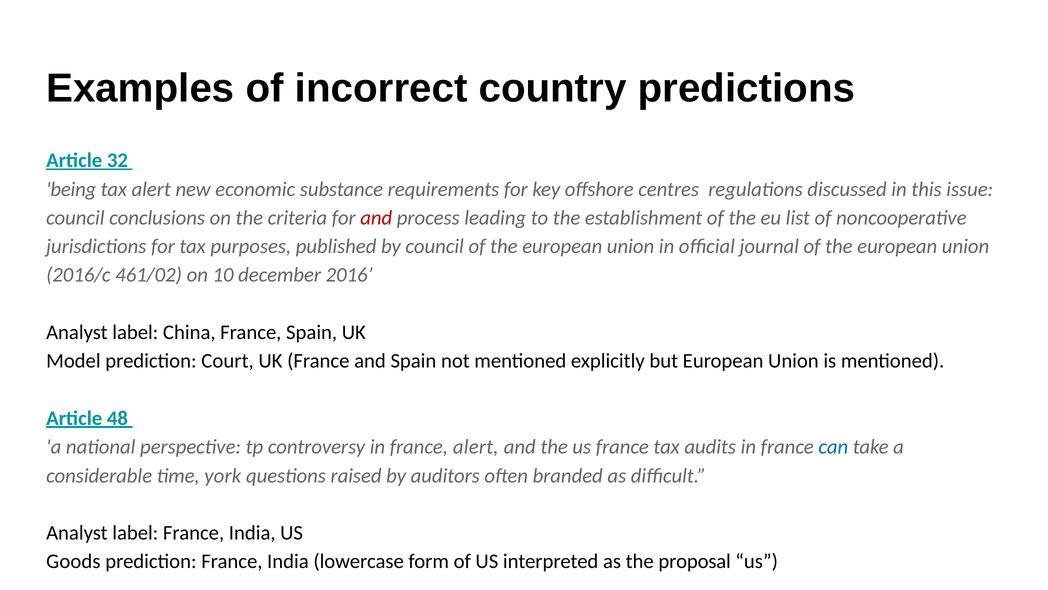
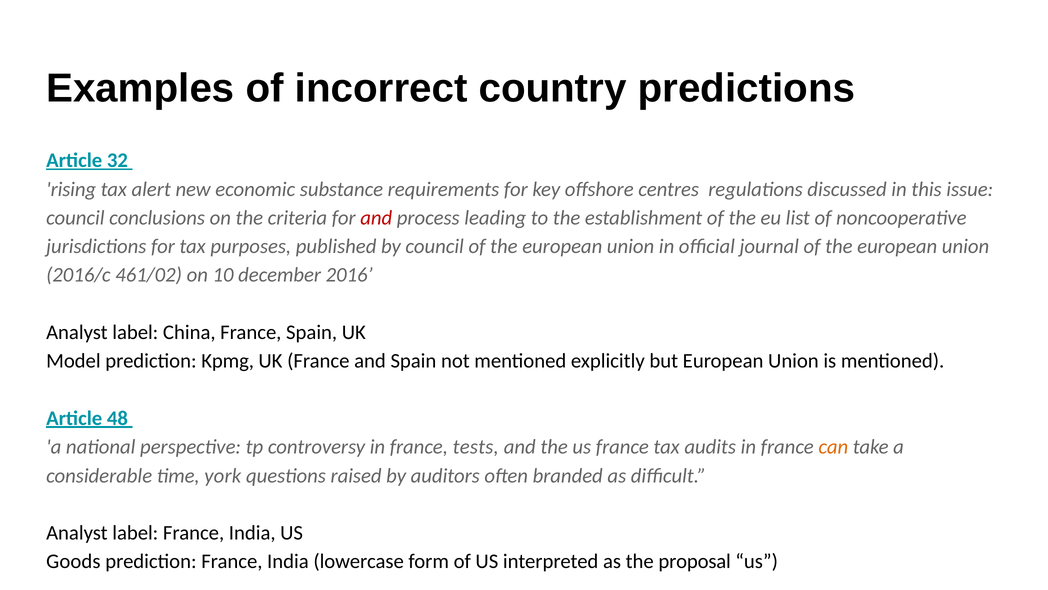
being: being -> rising (71, 189)
Court: Court -> Kpmg (228, 361)
france alert: alert -> tests (476, 447)
can colour: blue -> orange (833, 447)
